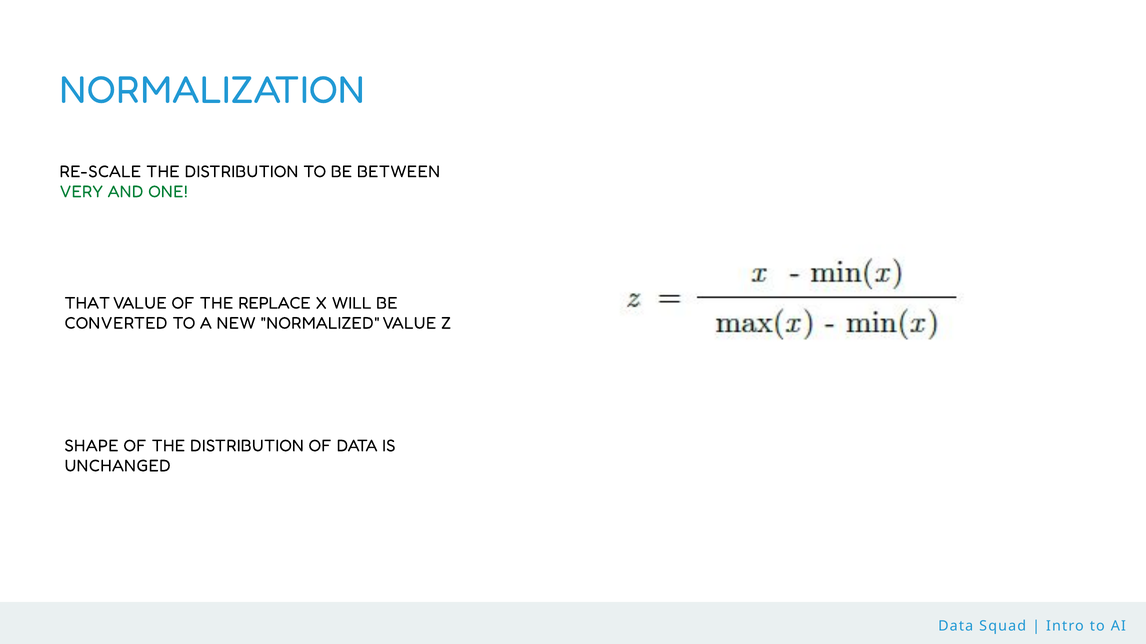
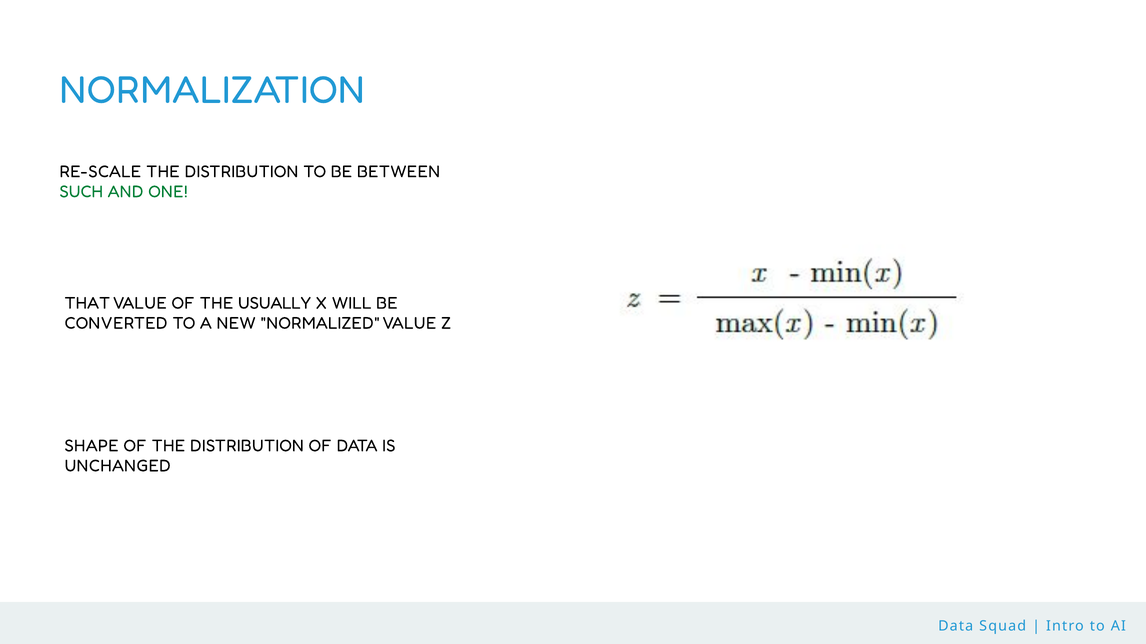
VERY: VERY -> SUCH (81, 192)
REPLACE: REPLACE -> USUALLY (274, 303)
